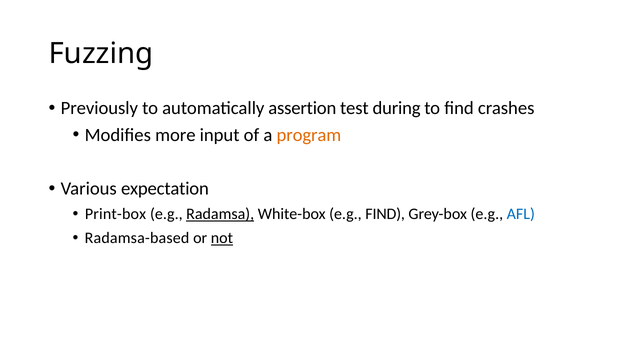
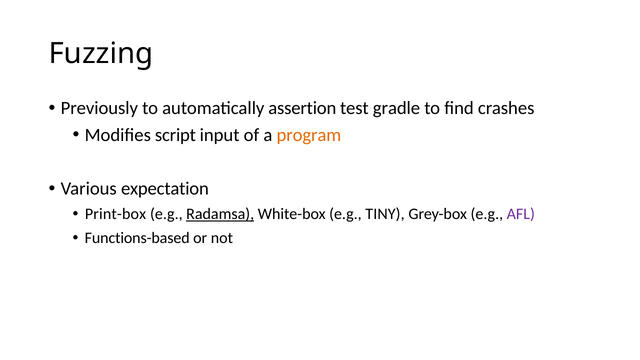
during: during -> gradle (396, 108)
more: more -> script (175, 135)
e.g FIND: FIND -> TINY (385, 214)
AFL colour: blue -> purple (521, 214)
Radamsa-based: Radamsa-based -> Functions-based (137, 238)
not underline: present -> none (222, 238)
